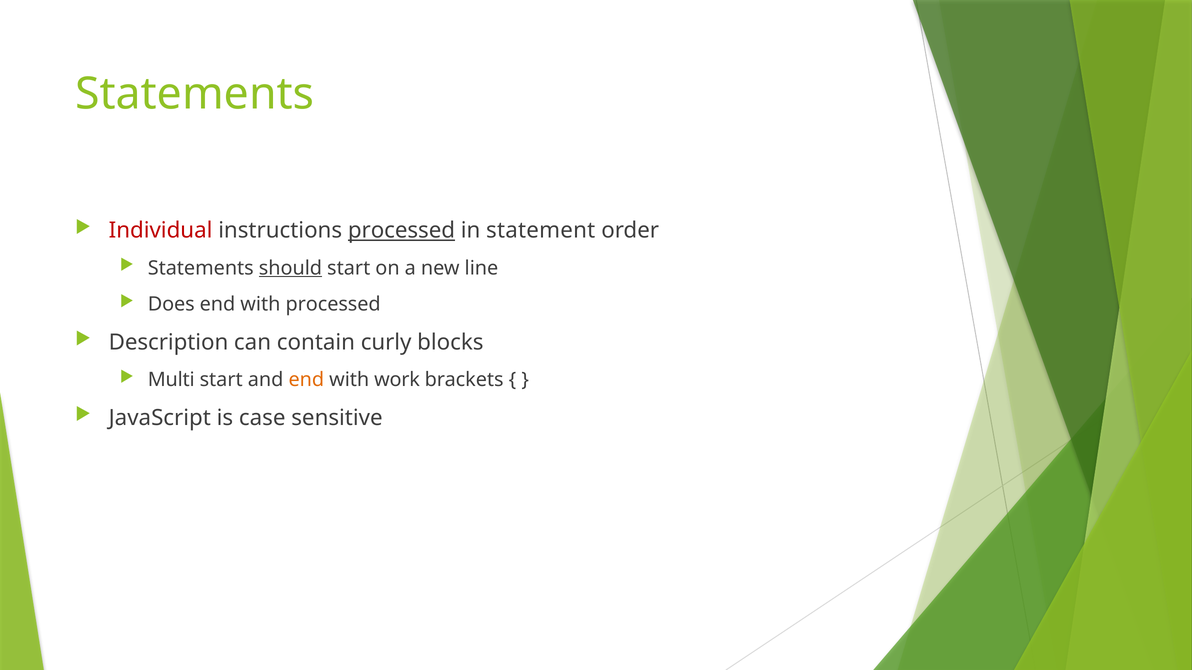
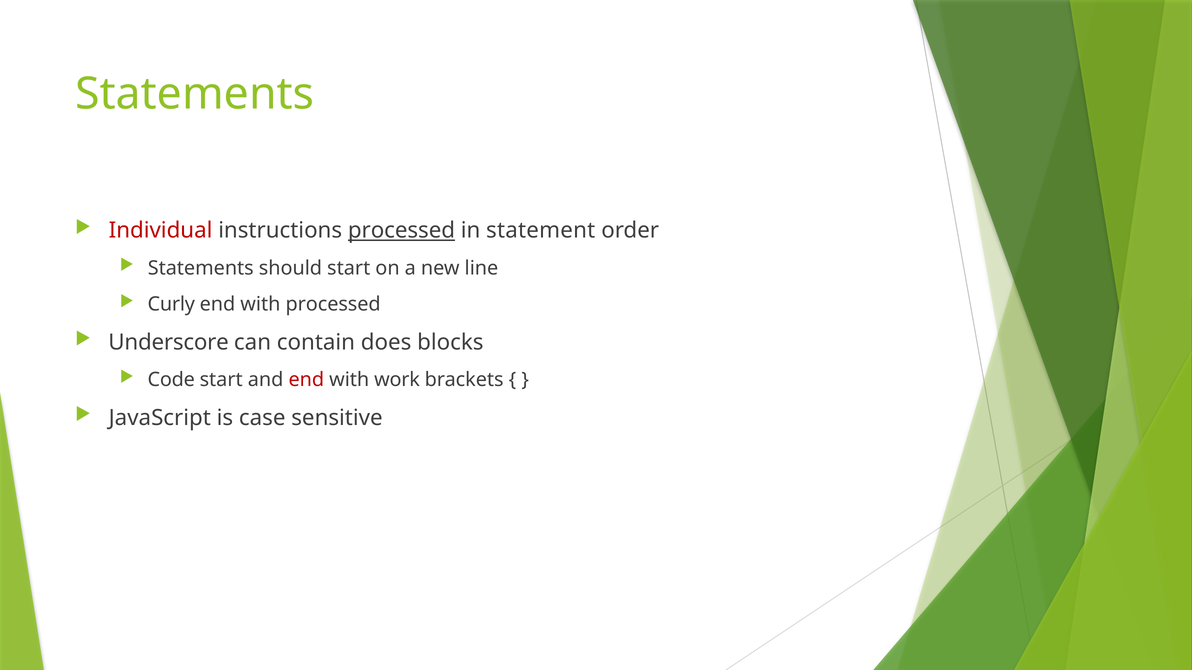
should underline: present -> none (290, 268)
Does: Does -> Curly (171, 305)
Description: Description -> Underscore (169, 342)
curly: curly -> does (386, 342)
Multi: Multi -> Code (171, 380)
end colour: orange -> red (306, 380)
